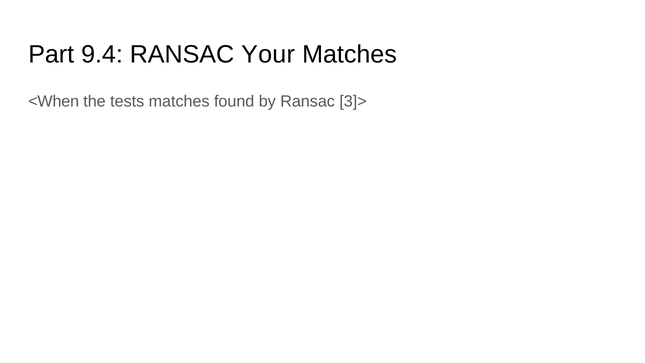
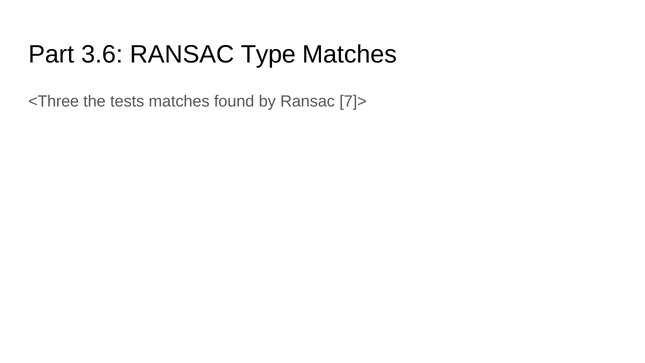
9.4: 9.4 -> 3.6 (102, 55)
Your: Your -> Type (268, 55)
<When: <When -> <Three (54, 101)
3]>: 3]> -> 7]> (353, 101)
